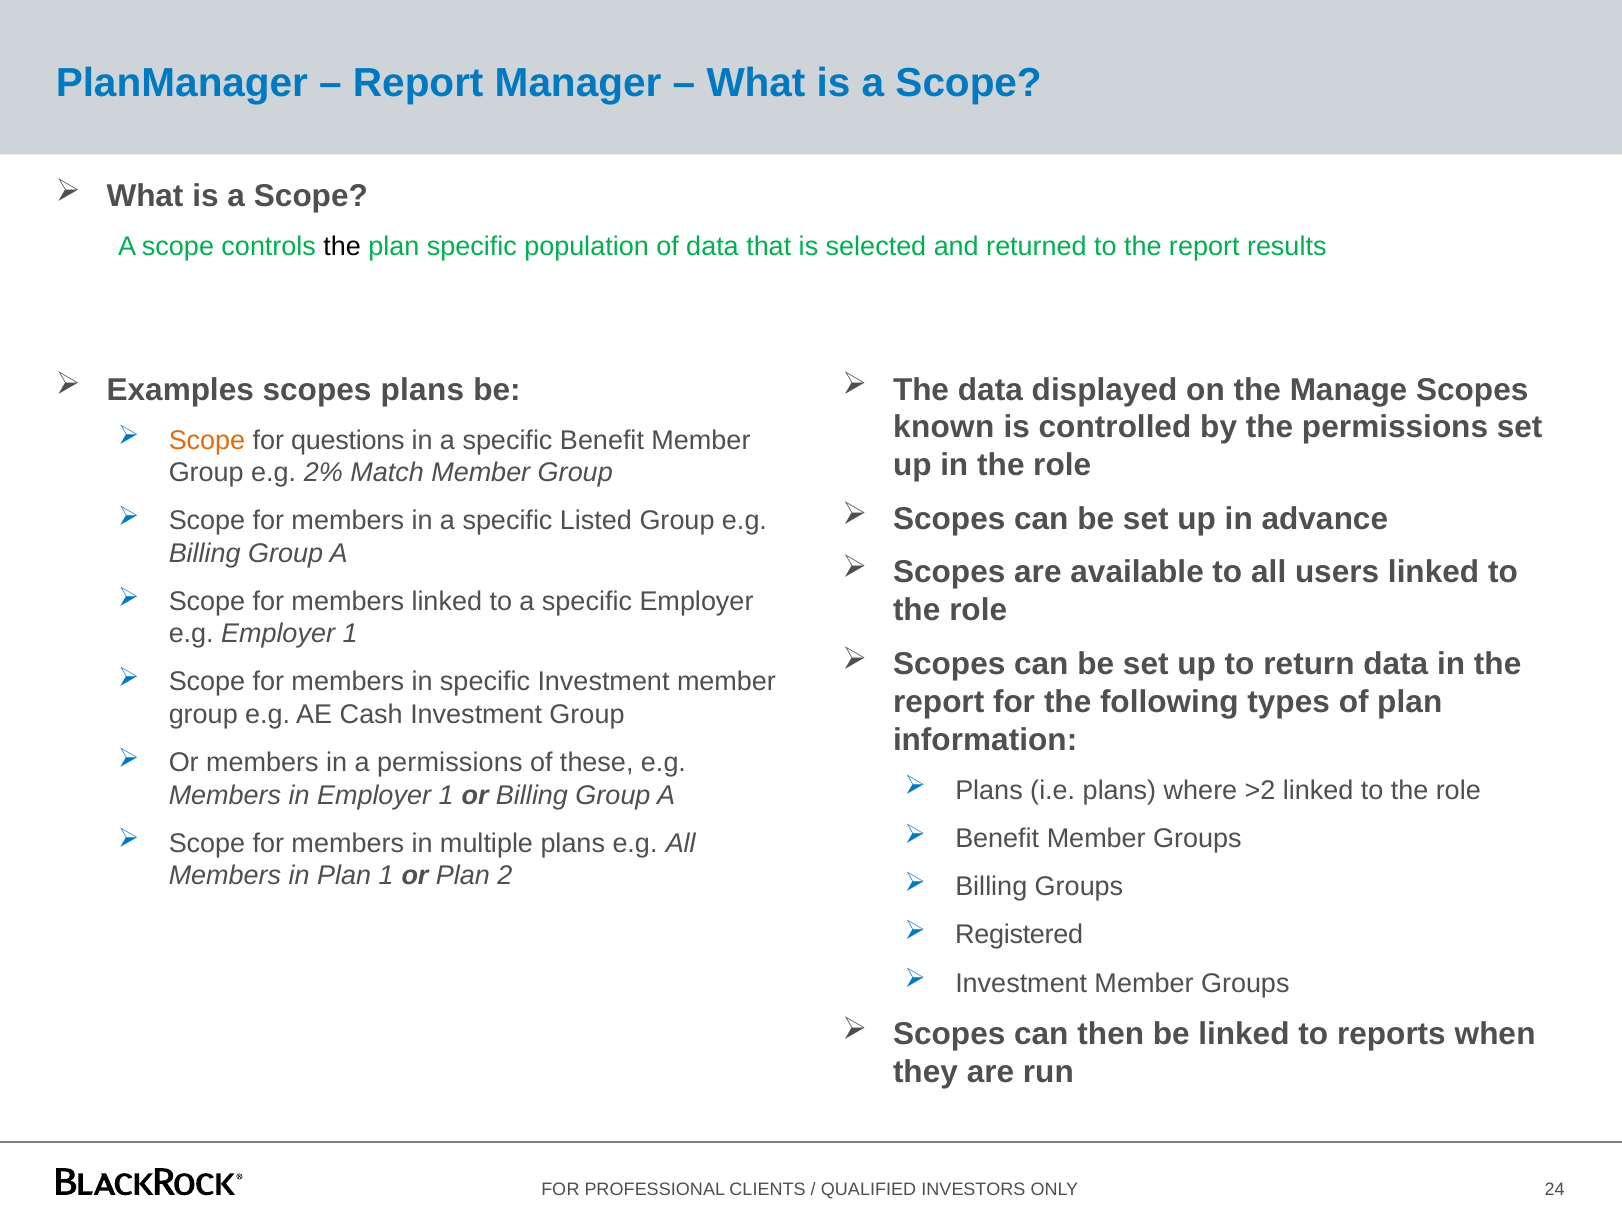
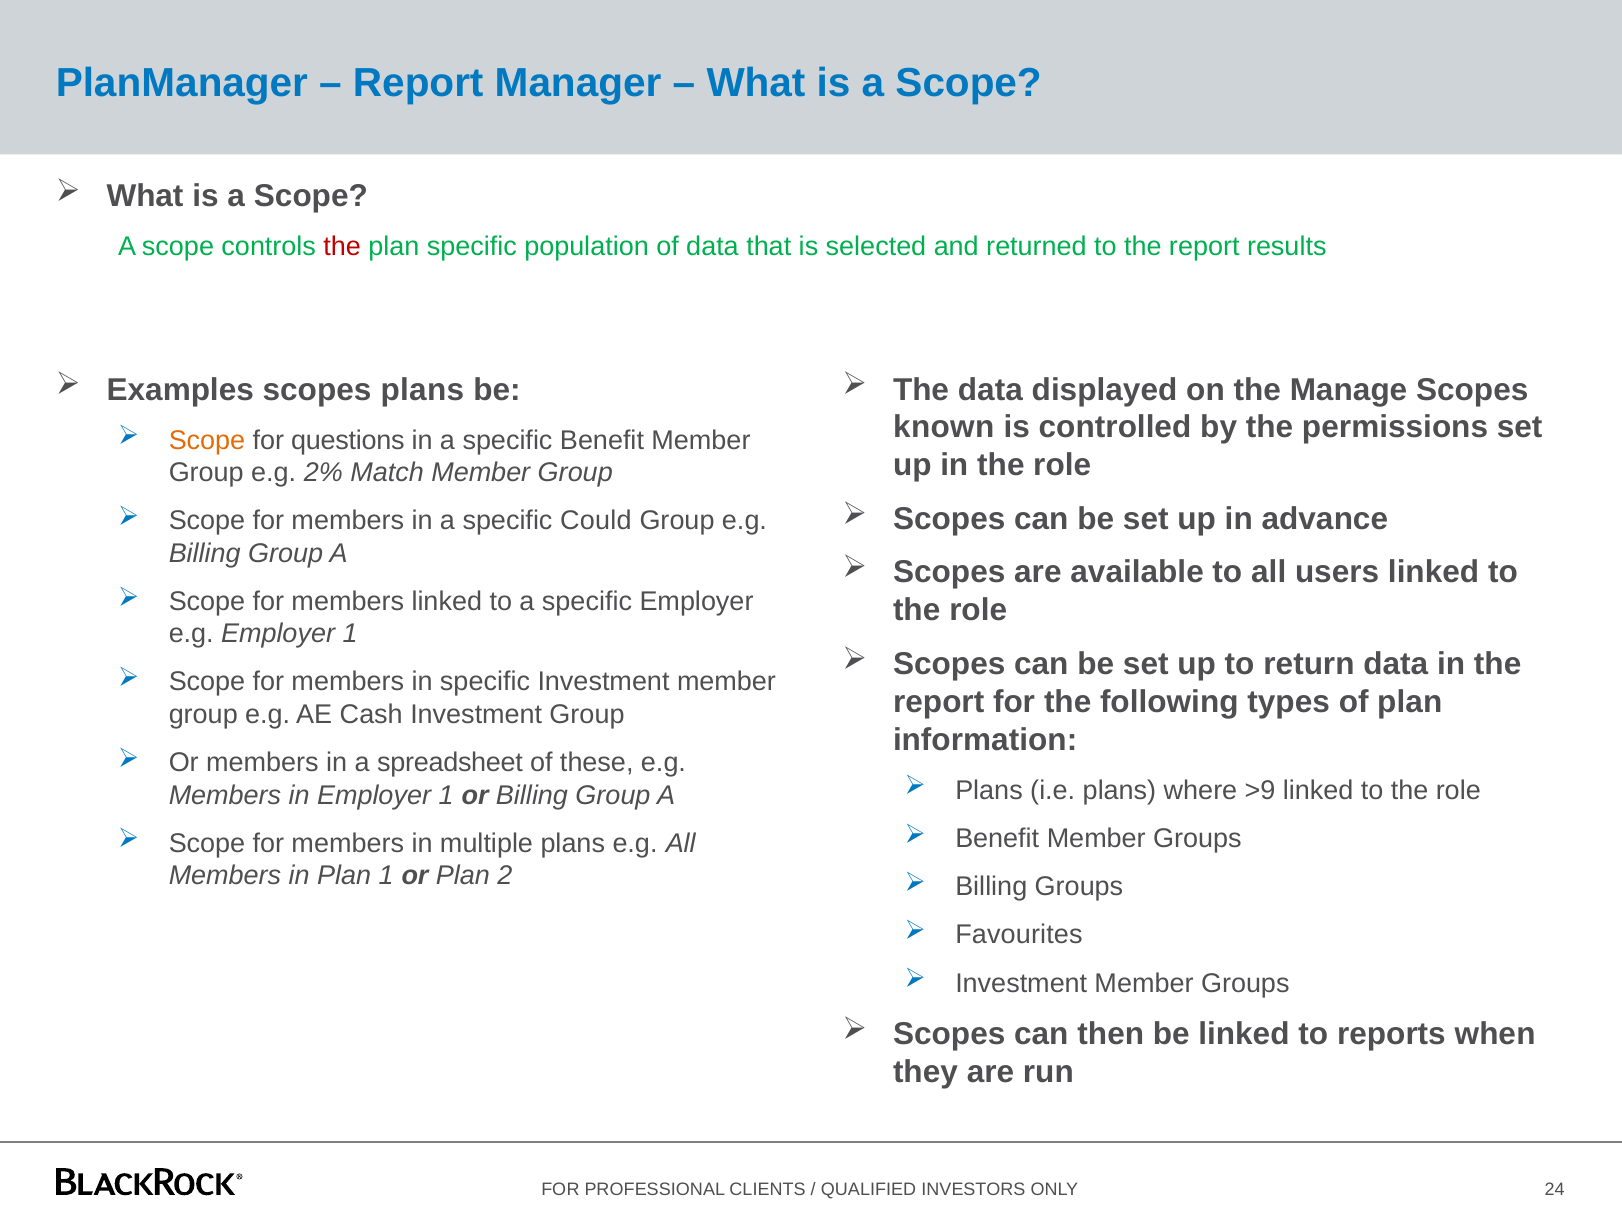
the colour: black -> red (342, 247)
Listed: Listed -> Could (596, 521)
a permissions: permissions -> spreadsheet (450, 763)
>2: >2 -> >9 (1260, 791)
Registered: Registered -> Favourites (1019, 935)
